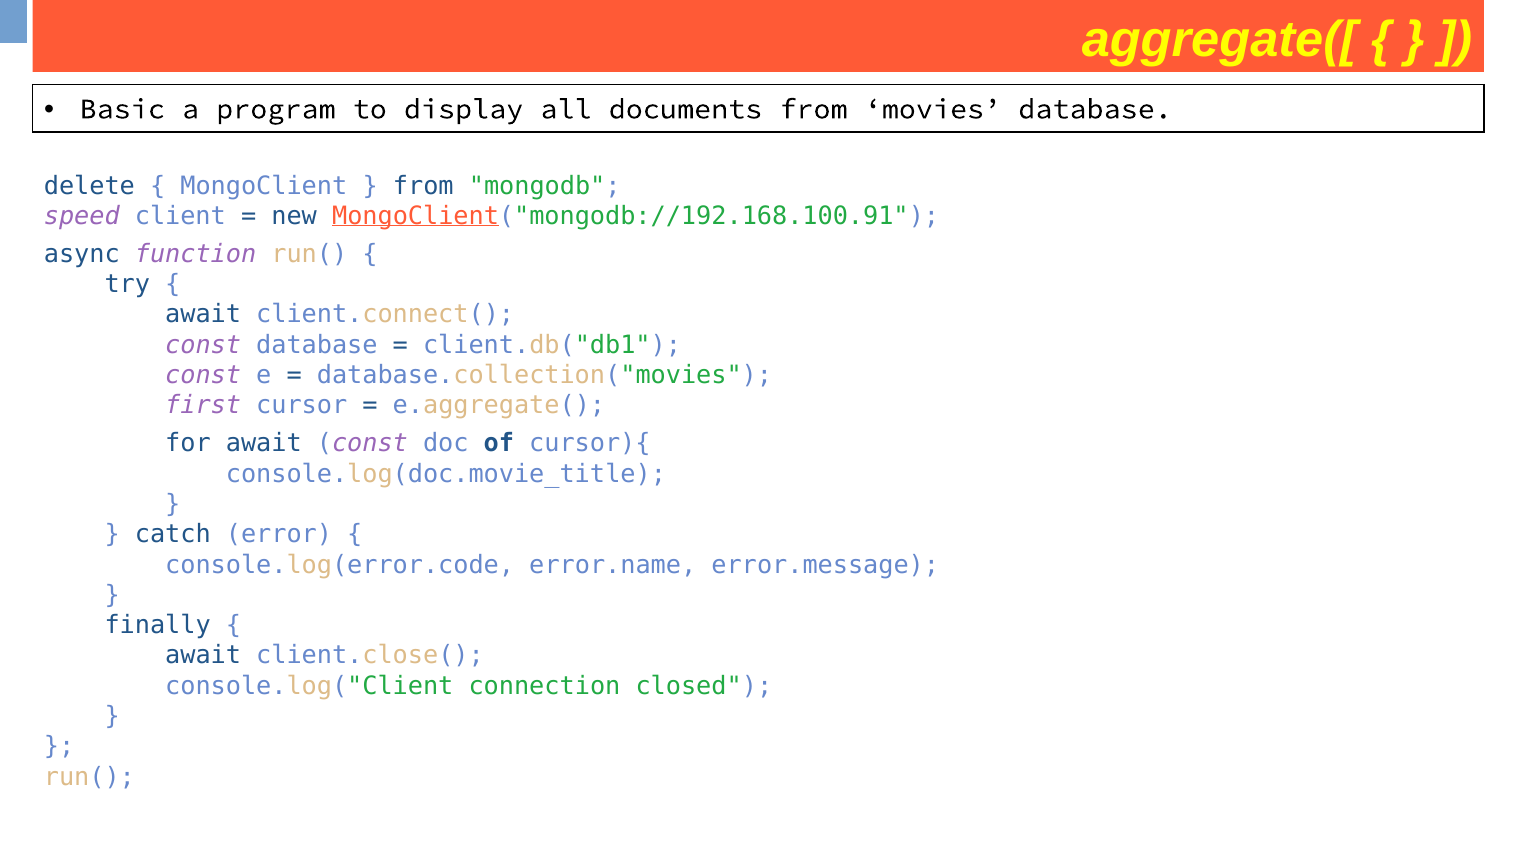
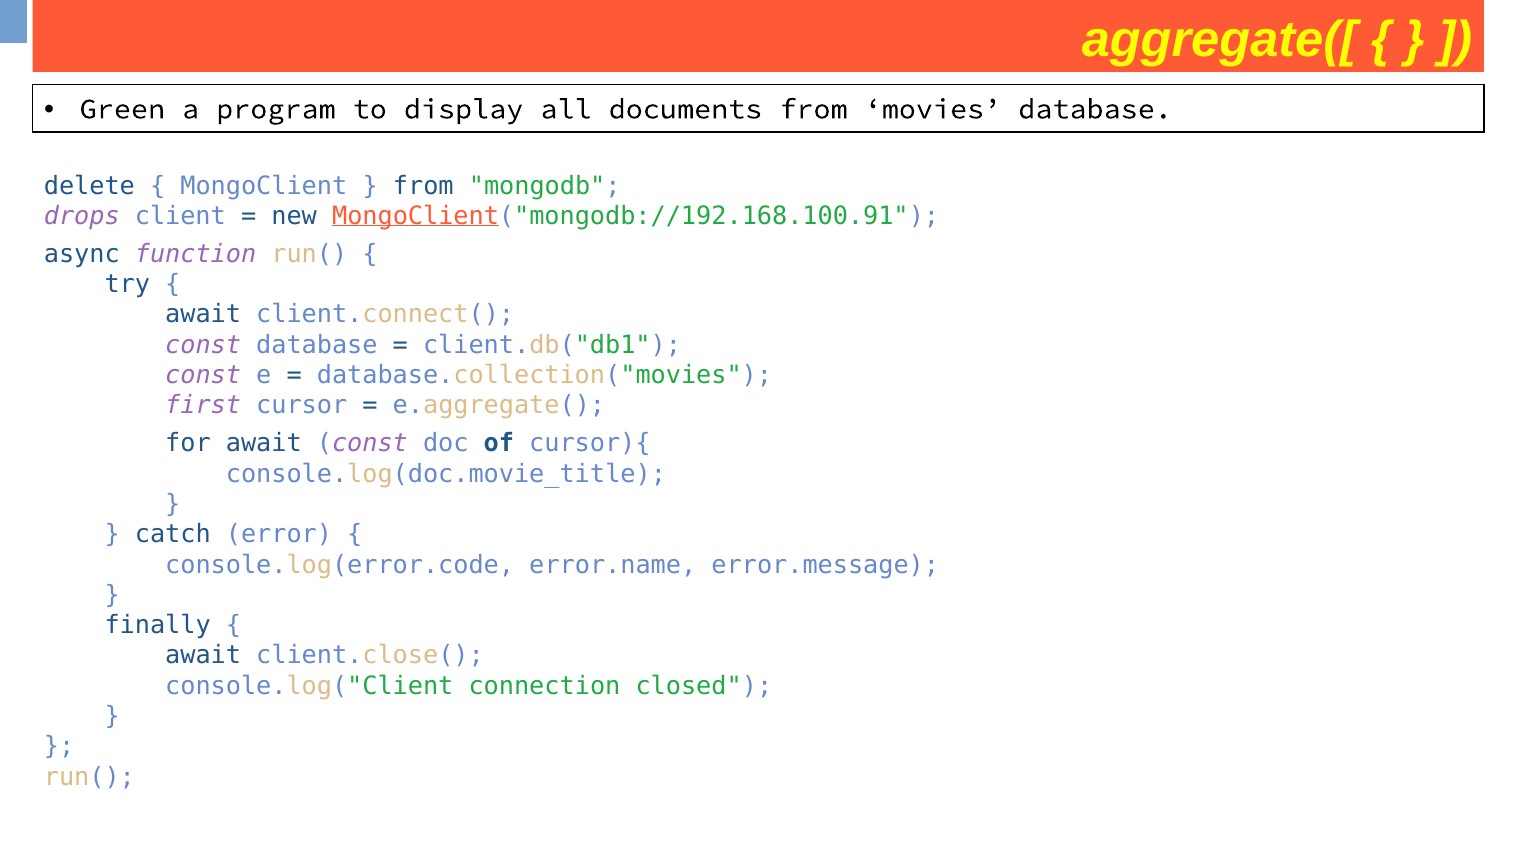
Basic: Basic -> Green (122, 109)
speed: speed -> drops (82, 216)
